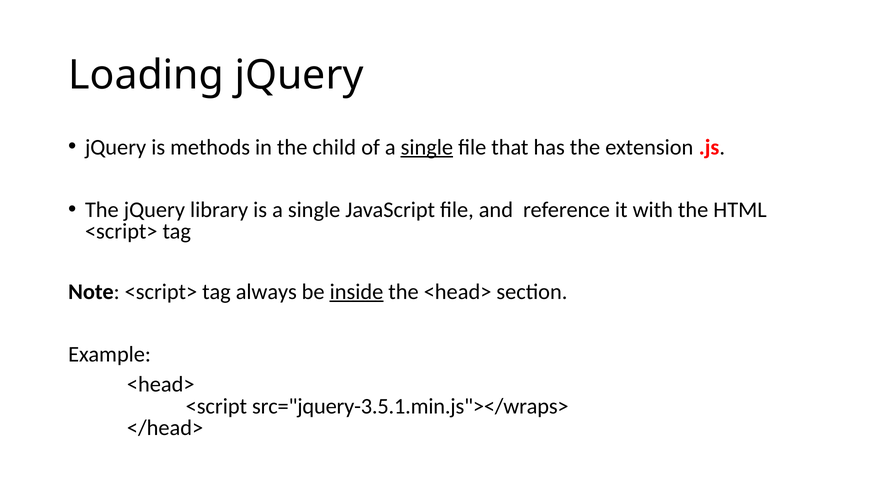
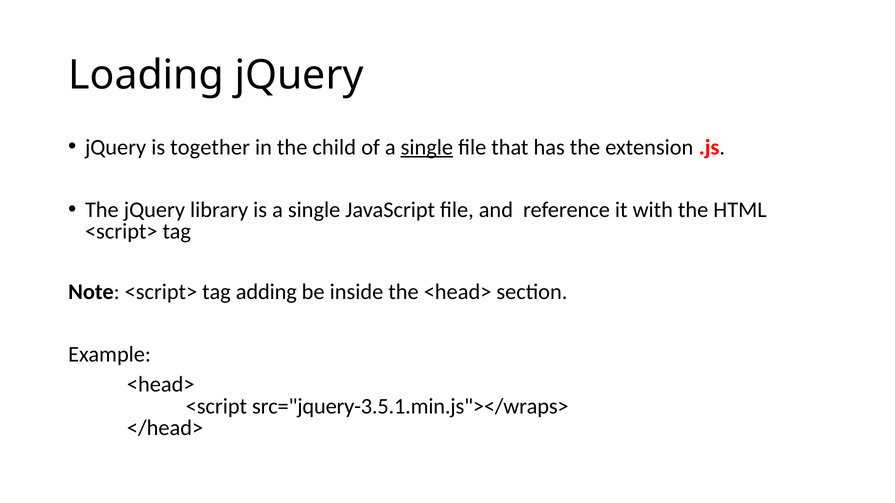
methods: methods -> together (210, 147)
always: always -> adding (266, 292)
inside underline: present -> none (357, 292)
